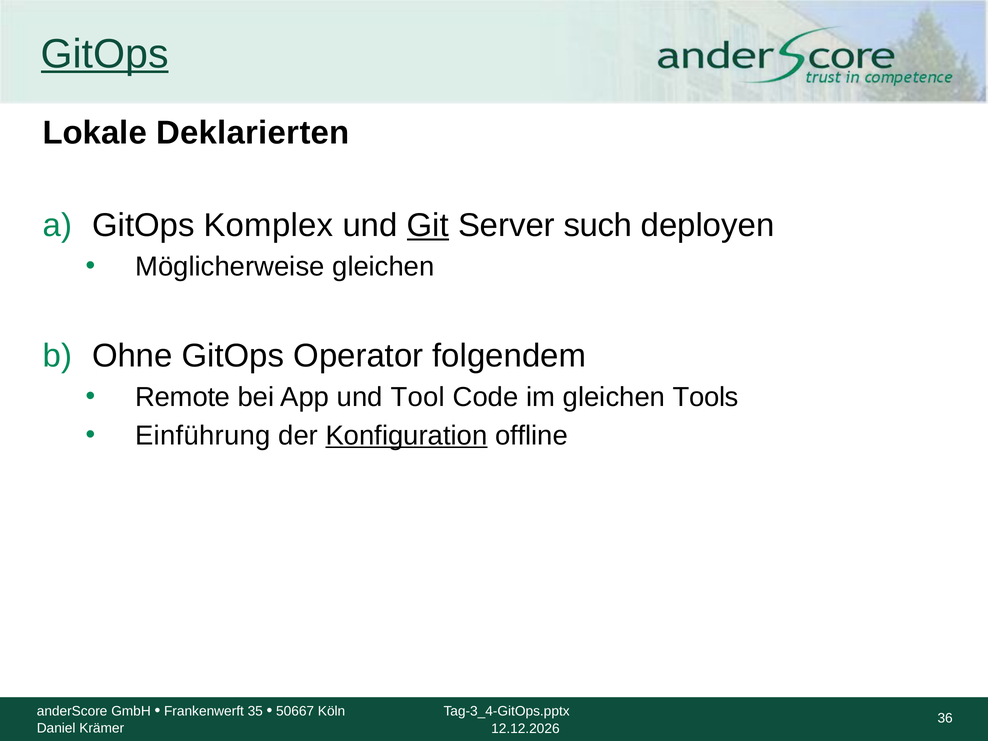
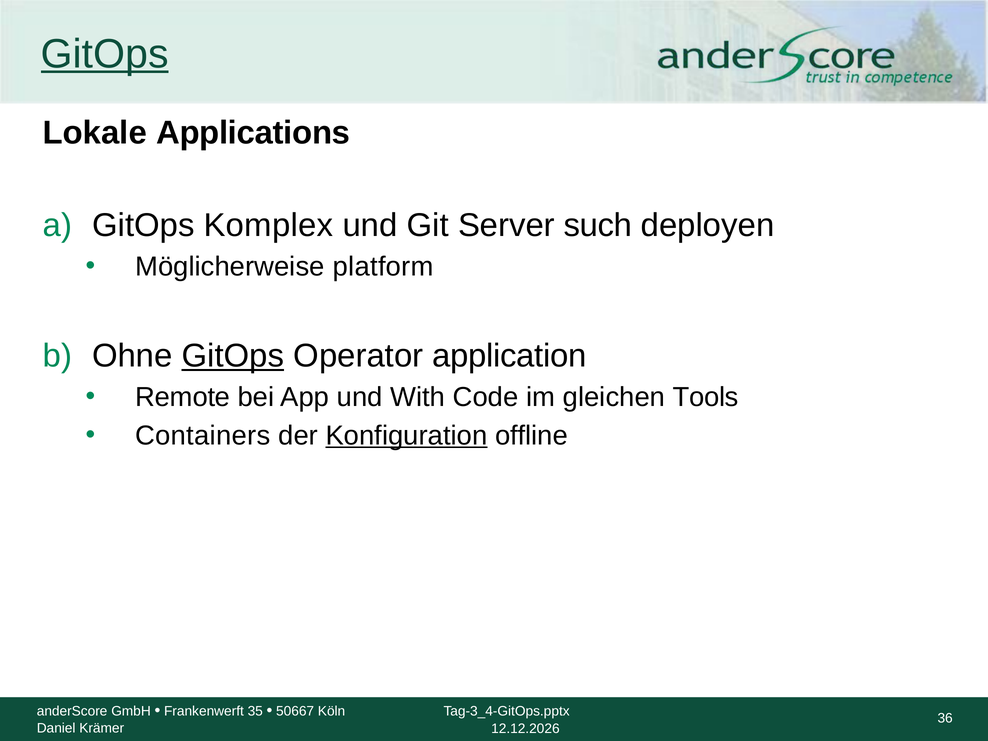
Deklarierten: Deklarierten -> Applications (253, 133)
Git underline: present -> none (428, 225)
Möglicherweise gleichen: gleichen -> platform (383, 267)
GitOps underline: none -> present (233, 356)
folgendem: folgendem -> application (509, 356)
Tool: Tool -> With (418, 397)
Einführung: Einführung -> Containers (203, 436)
